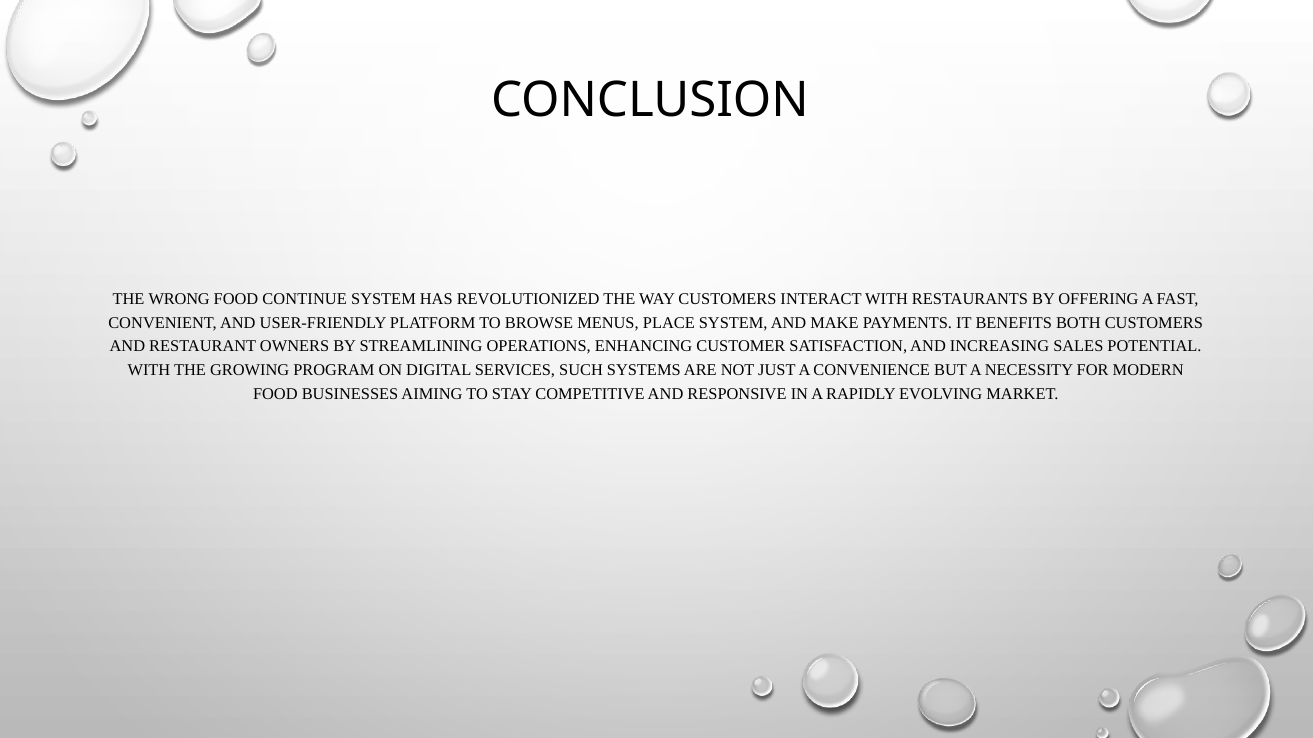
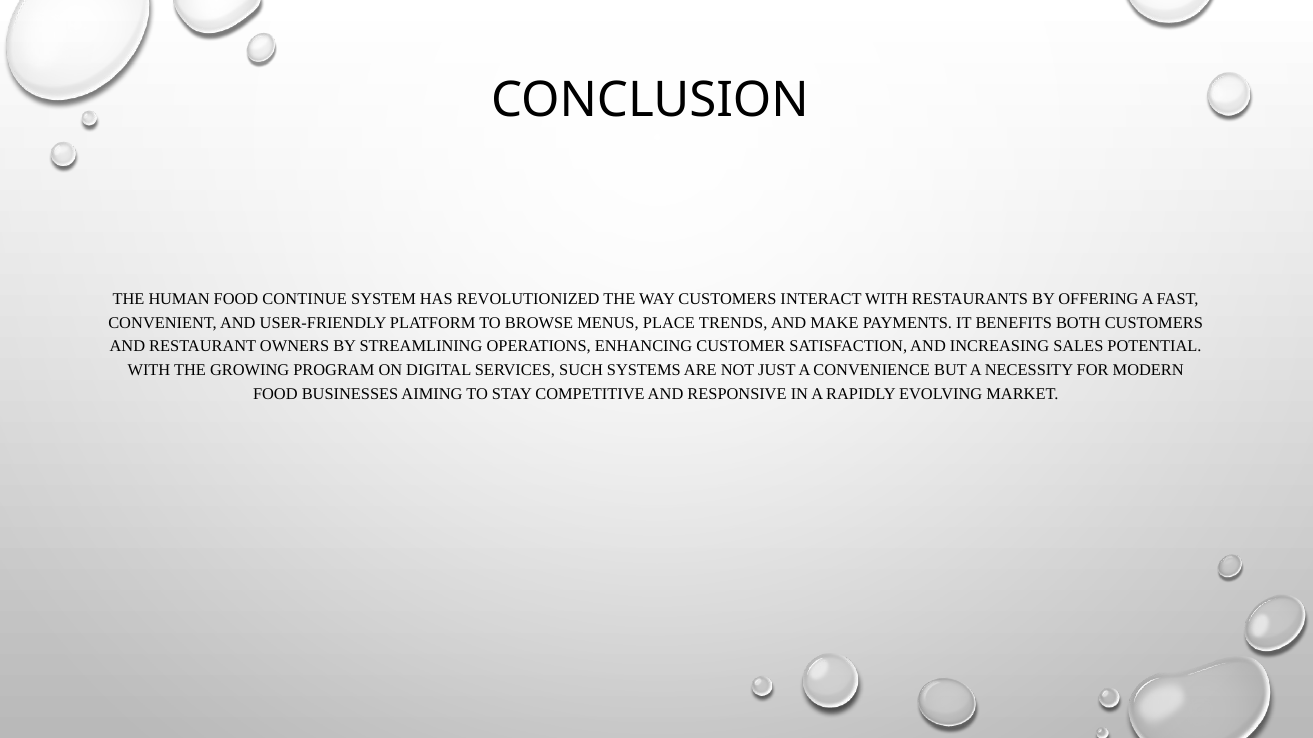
WRONG: WRONG -> HUMAN (179, 300)
PLACE SYSTEM: SYSTEM -> TRENDS (733, 323)
